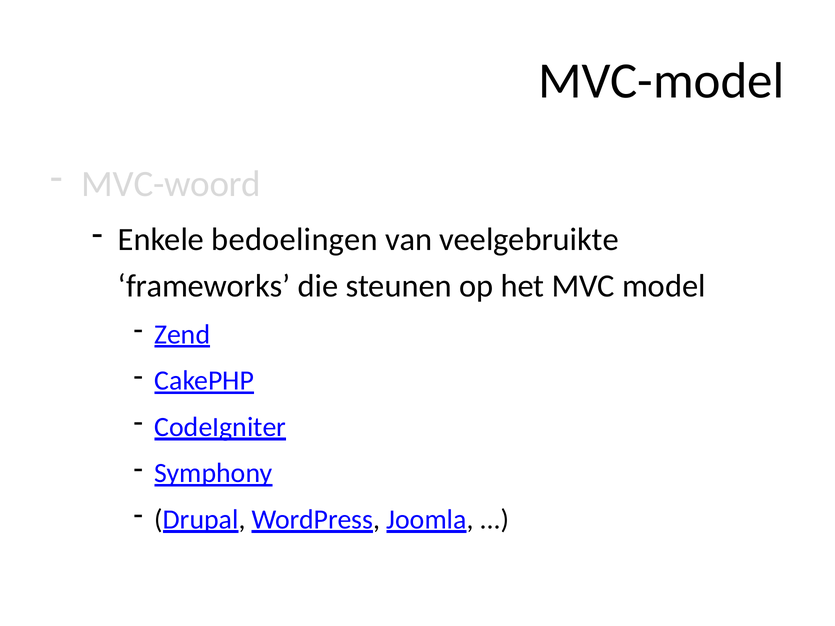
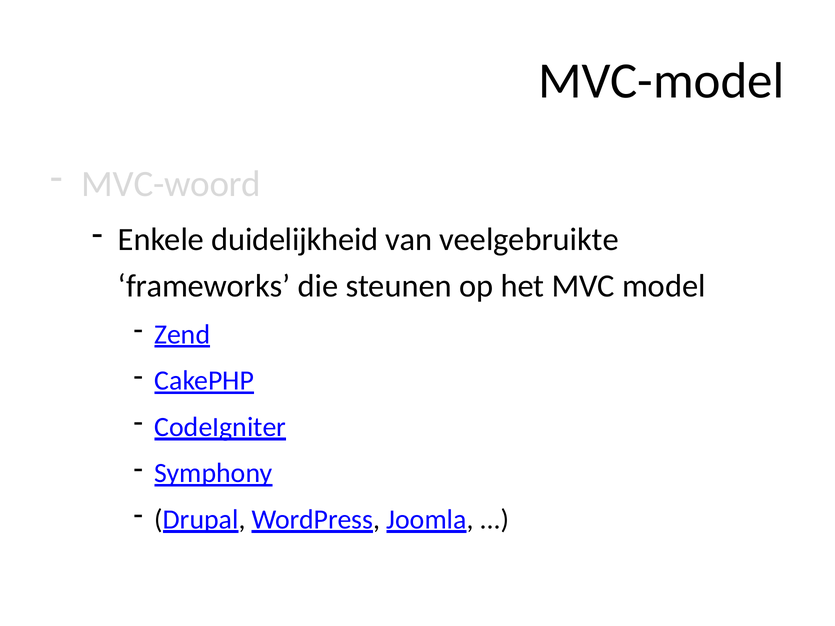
bedoelingen: bedoelingen -> duidelijkheid (295, 240)
